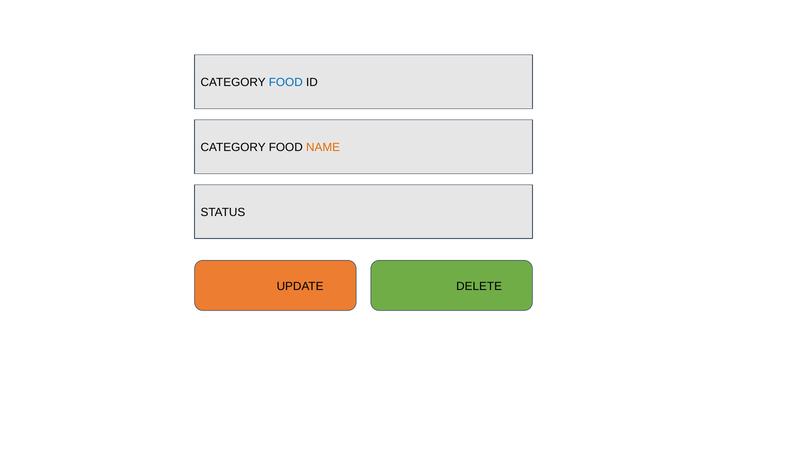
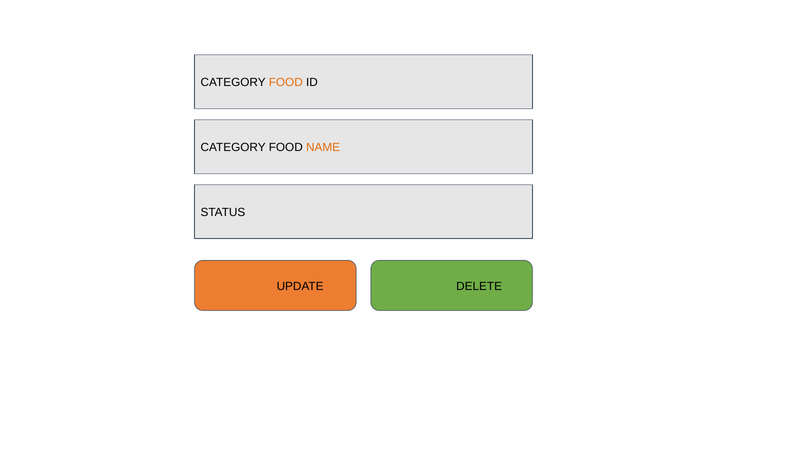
FOOD colour: blue -> orange (286, 83)
